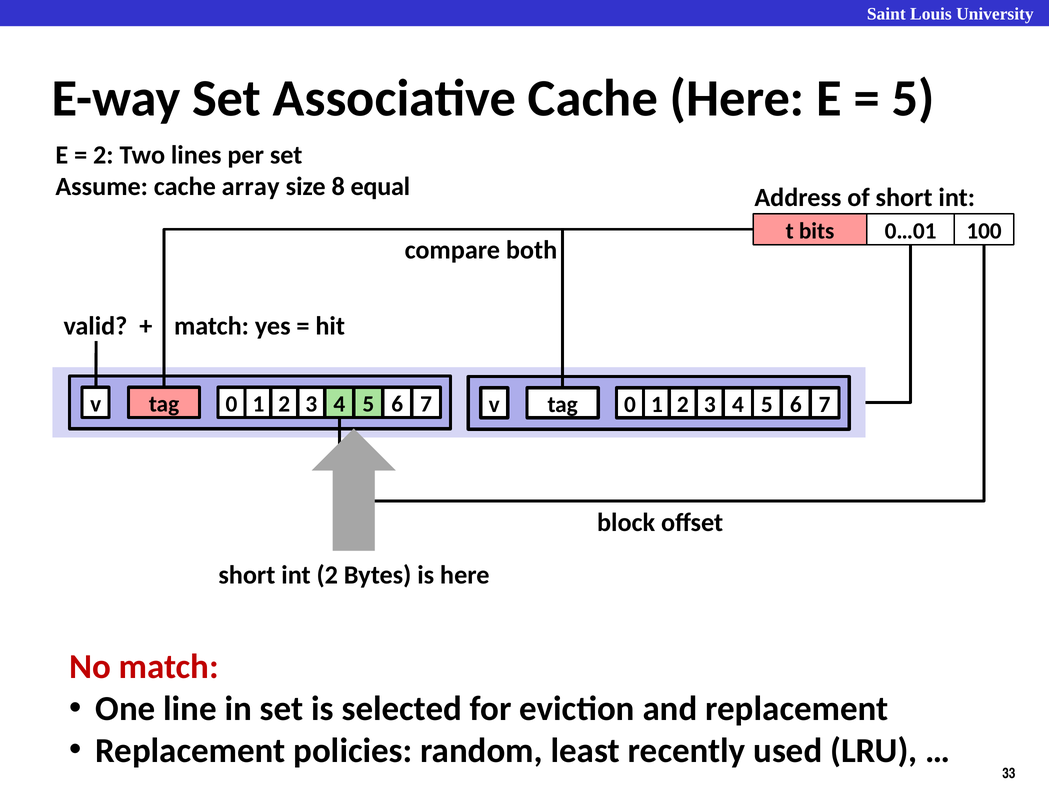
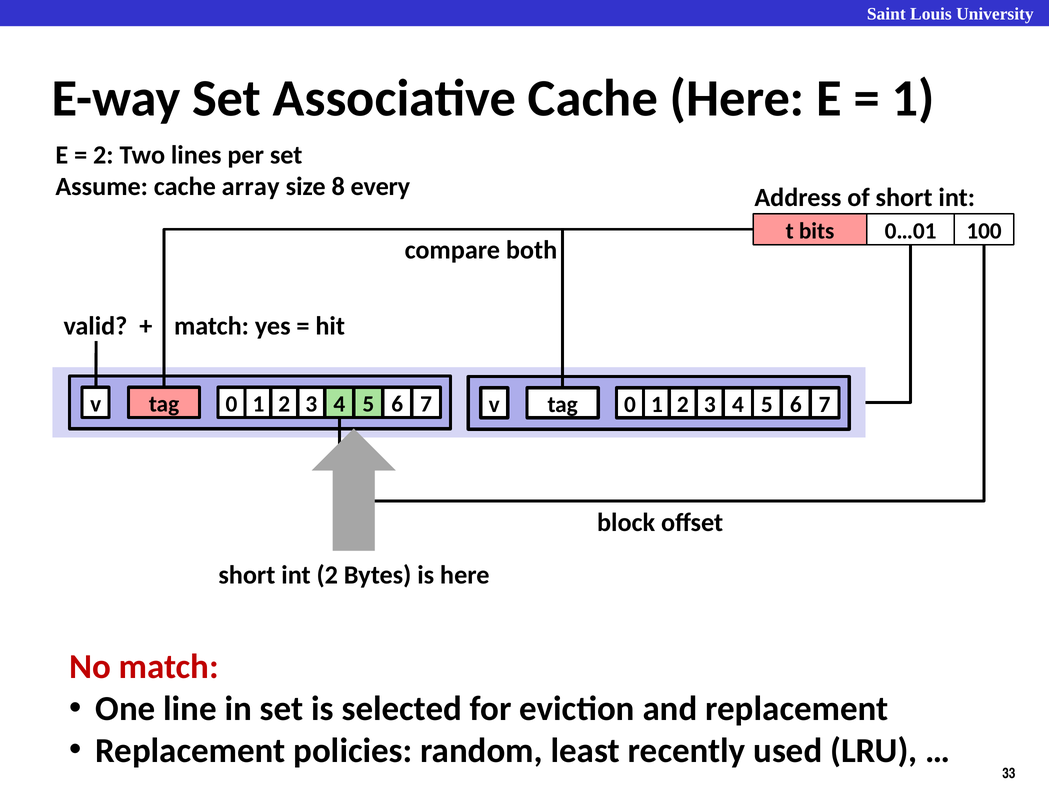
5: 5 -> 1 (913, 98)
equal: equal -> every (380, 187)
